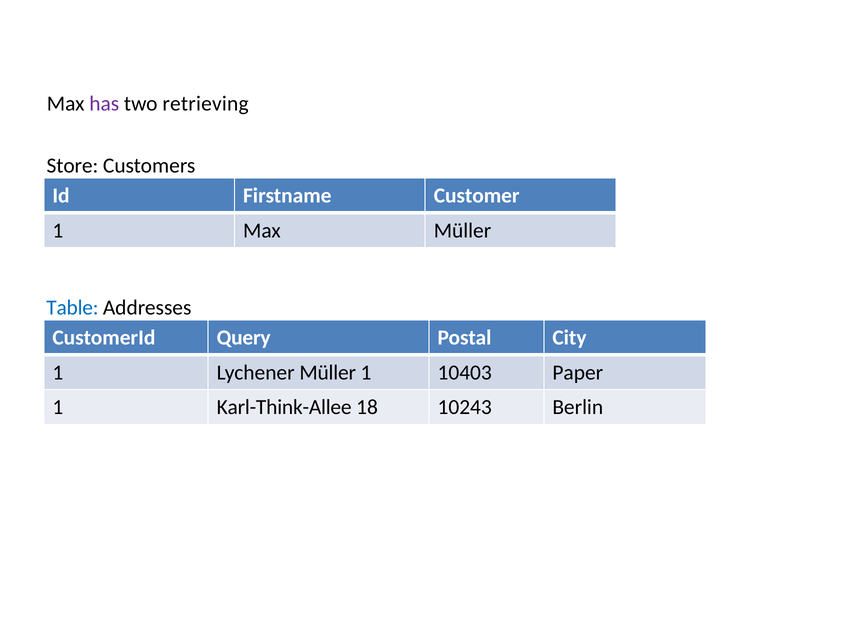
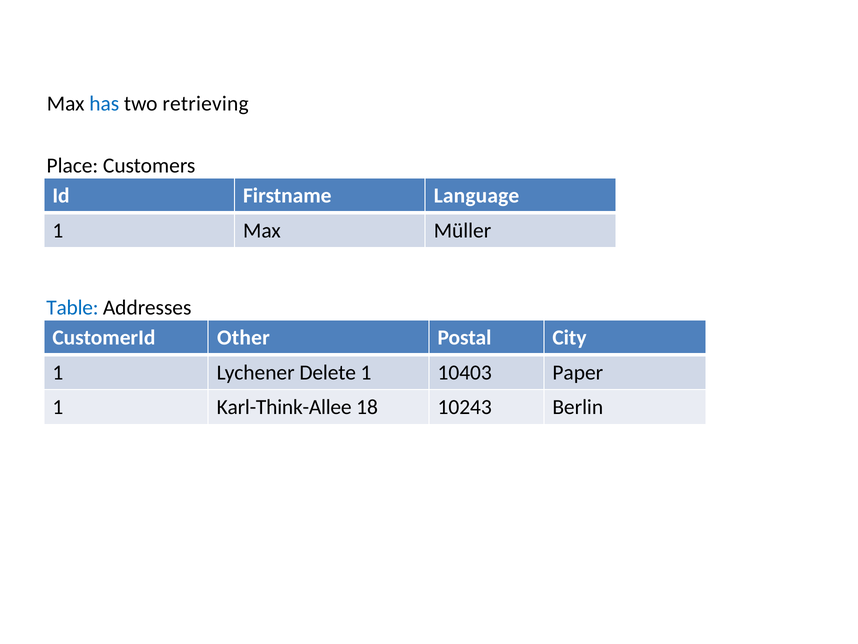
has colour: purple -> blue (104, 104)
Store: Store -> Place (72, 166)
Customer: Customer -> Language (477, 195)
Query: Query -> Other (243, 337)
Lychener Müller: Müller -> Delete (328, 372)
